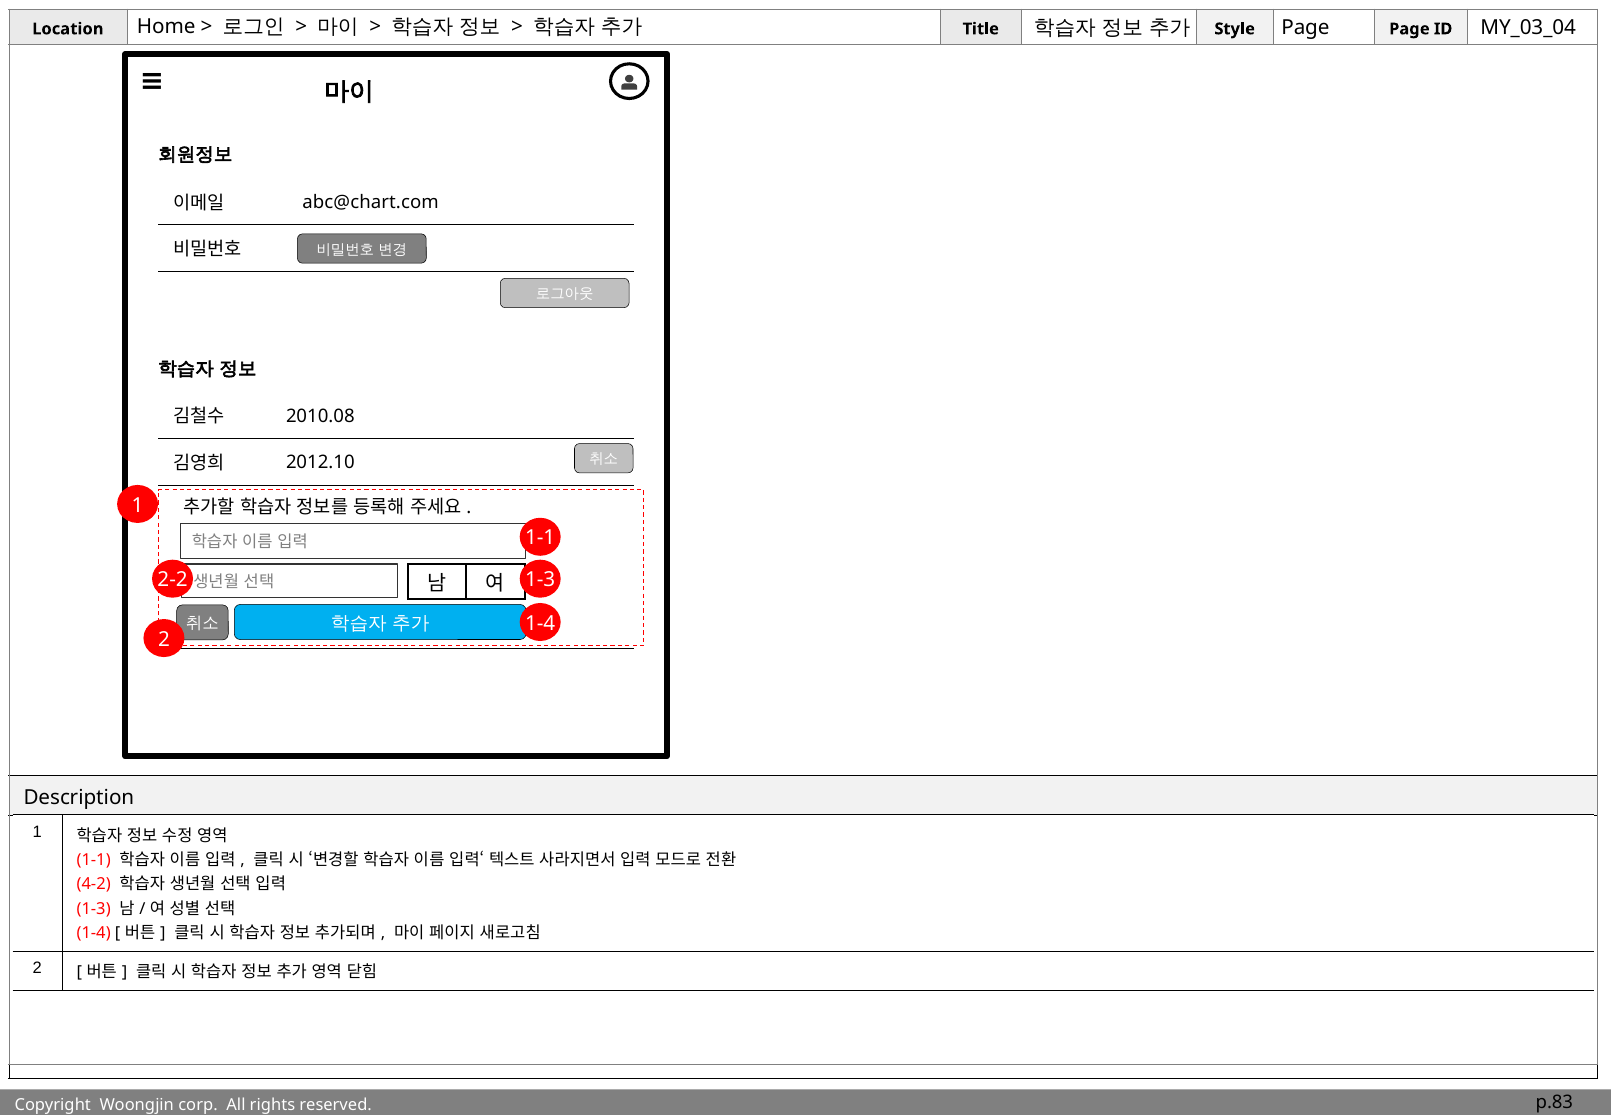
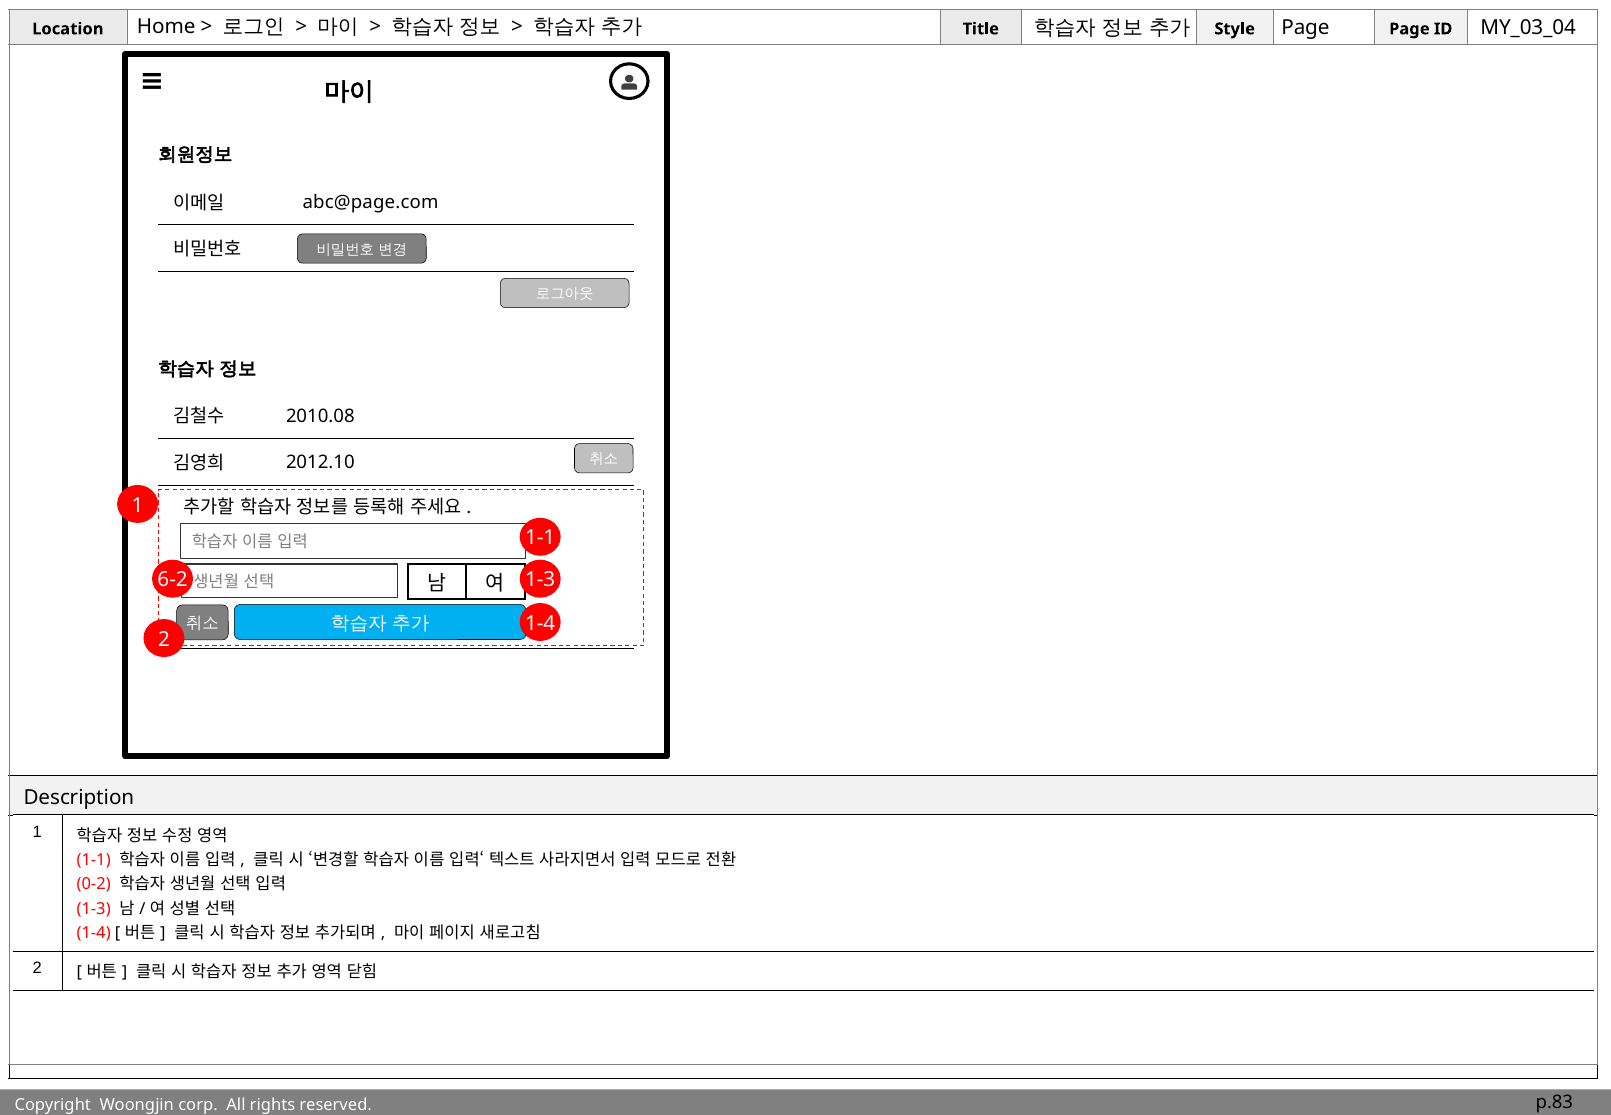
abc@chart.com: abc@chart.com -> abc@page.com (371, 202)
2-2: 2-2 -> 6-2 (173, 580)
4-2: 4-2 -> 0-2 (94, 885)
